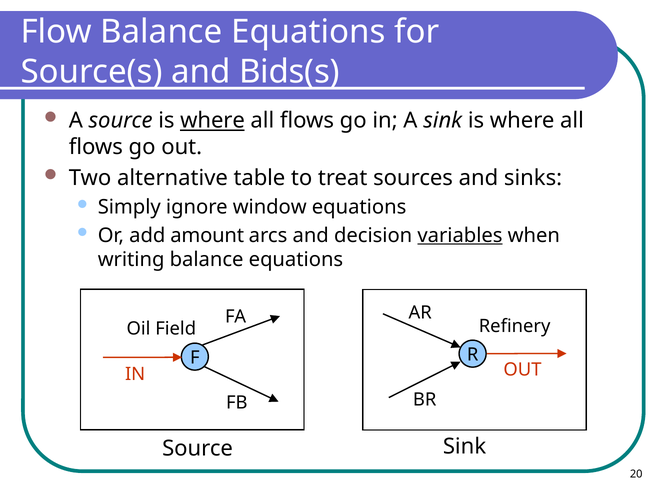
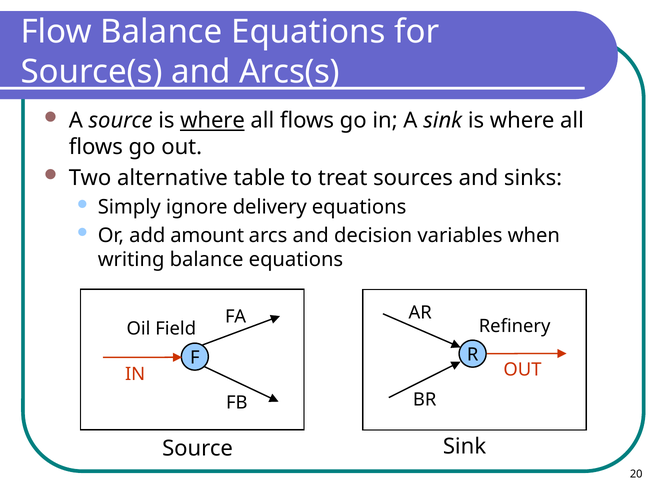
Bids(s: Bids(s -> Arcs(s (289, 72)
window: window -> delivery (270, 207)
variables underline: present -> none (460, 236)
